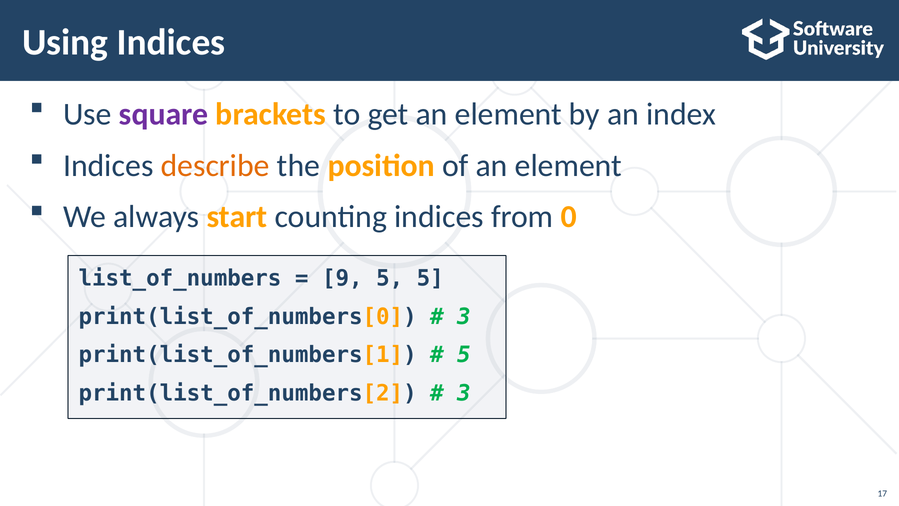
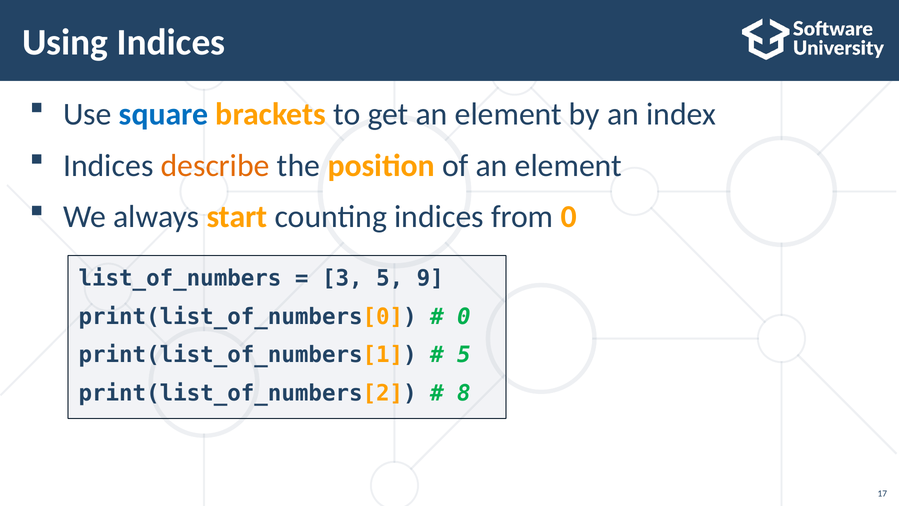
square colour: purple -> blue (164, 114)
9: 9 -> 3 (342, 278)
5 5: 5 -> 9 (430, 278)
3: 3 -> 0 (464, 317)
3: 3 -> 8 (464, 393)
